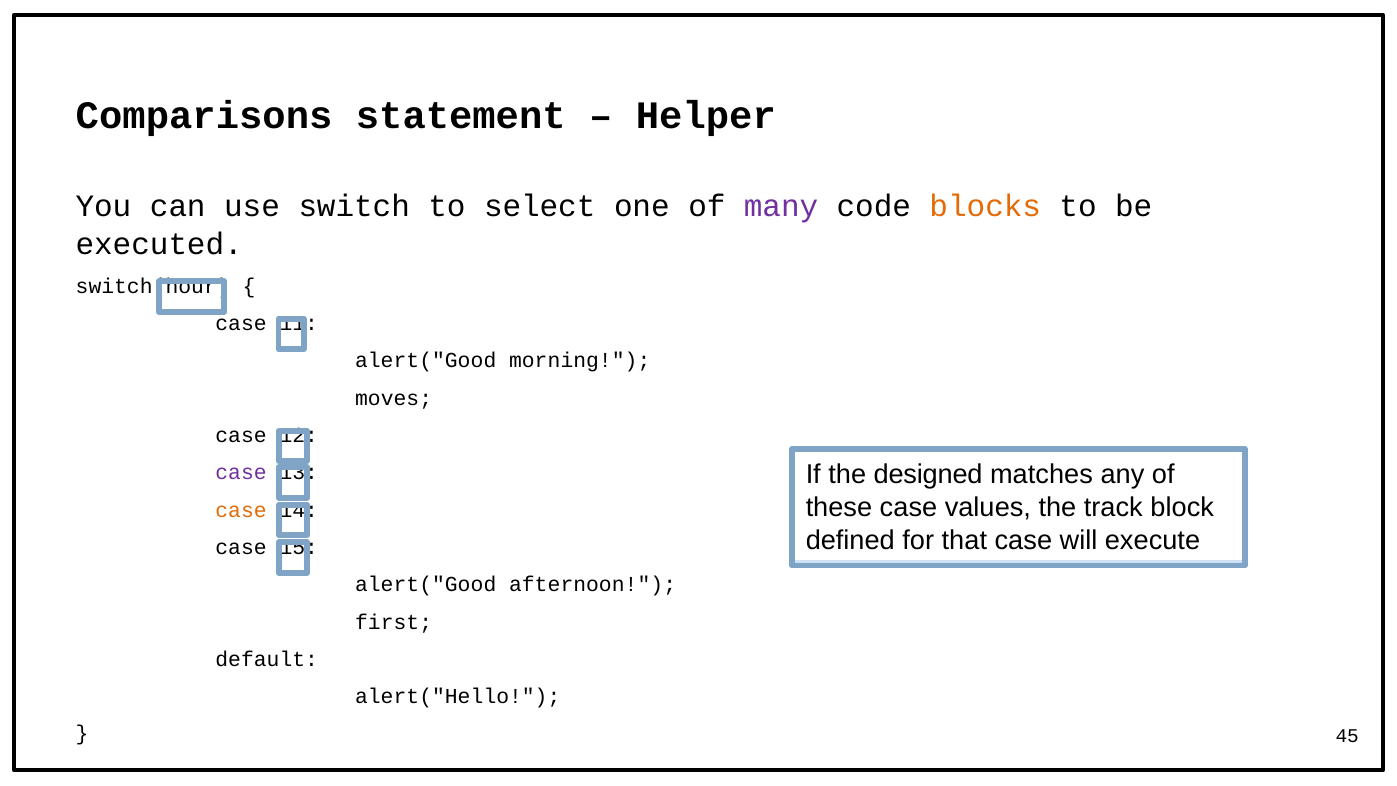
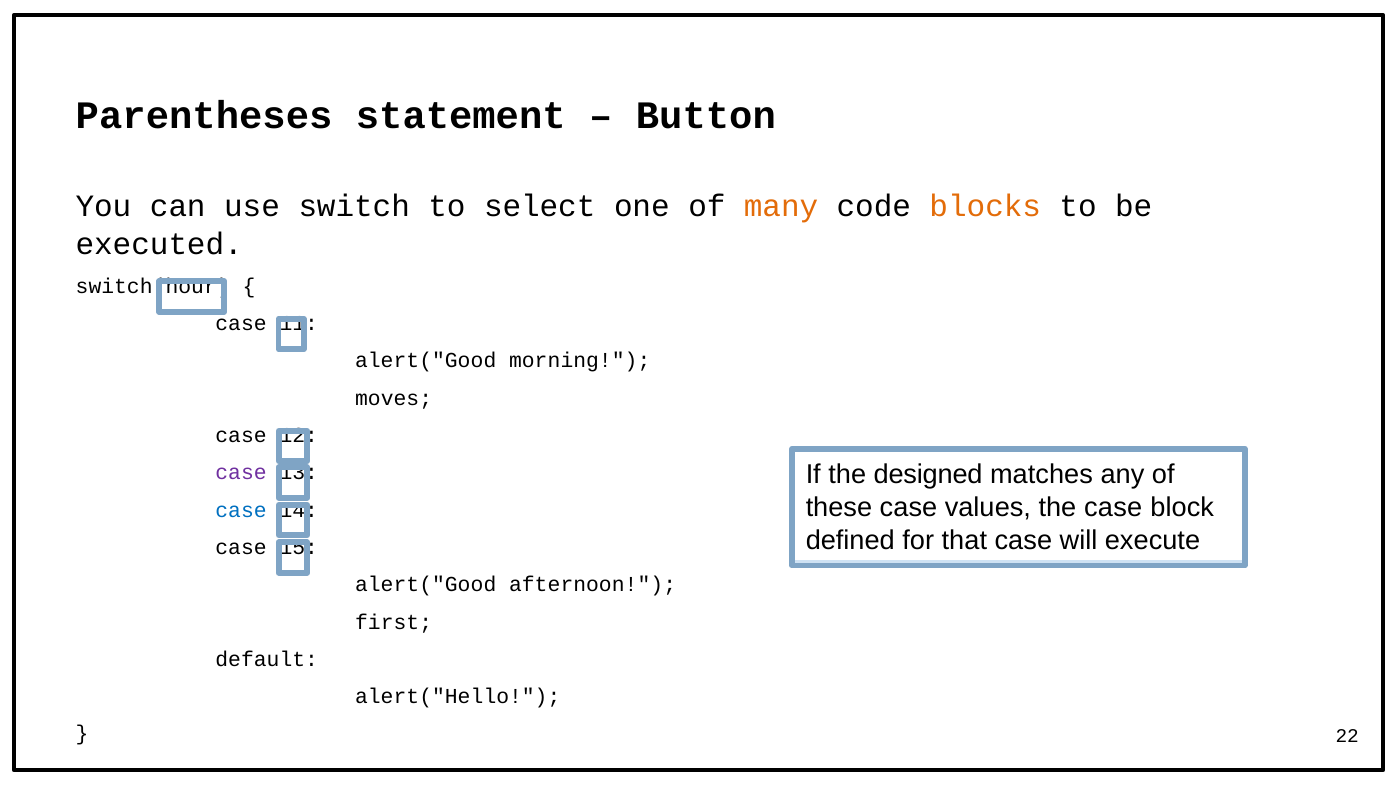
Comparisons: Comparisons -> Parentheses (204, 115)
Helper: Helper -> Button (706, 115)
many colour: purple -> orange (781, 207)
the track: track -> case (1113, 508)
case colour: orange -> blue (241, 510)
45: 45 -> 22 (1347, 736)
